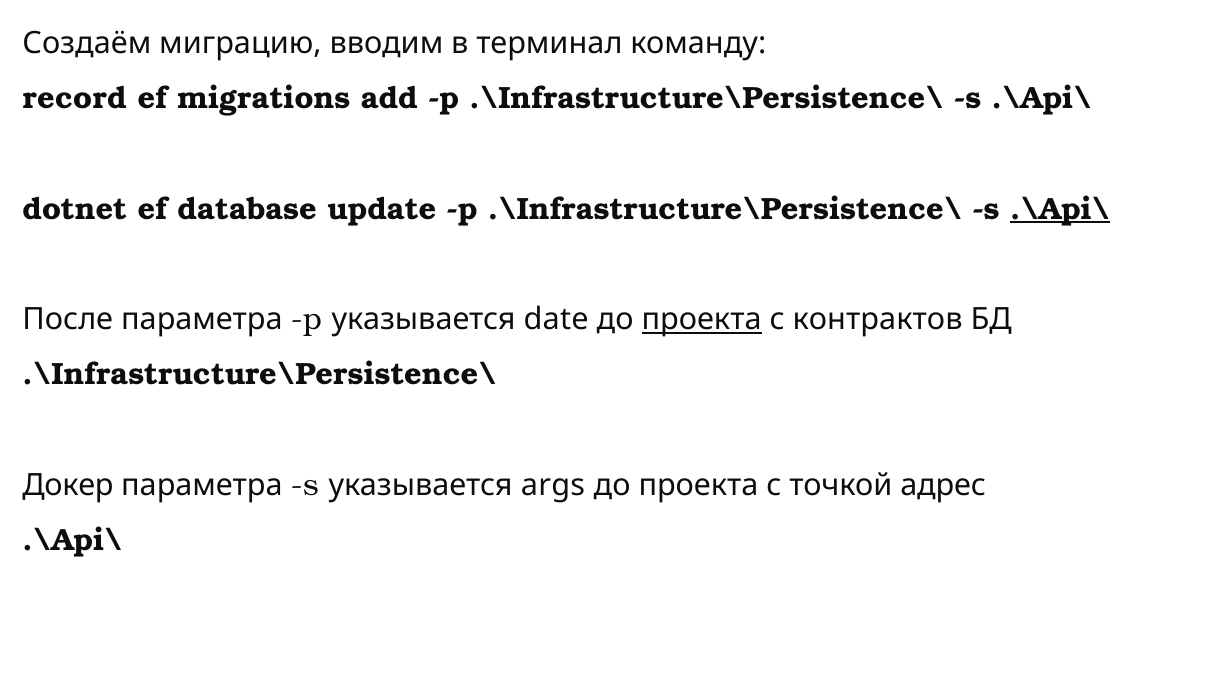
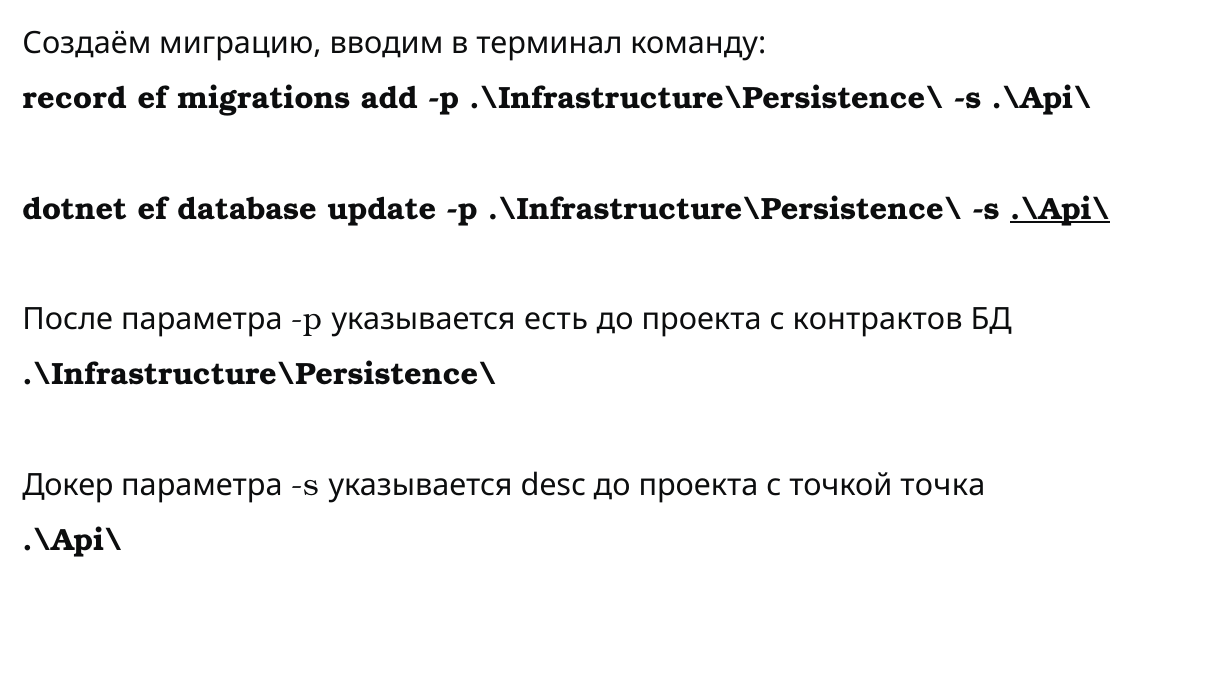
date: date -> есть (556, 320)
проекта underline: present -> none (702, 320)
args: args -> desc (553, 485)
адрес: адрес -> точка (943, 485)
